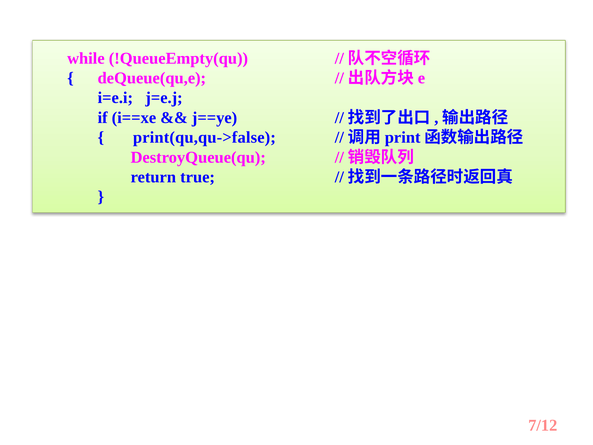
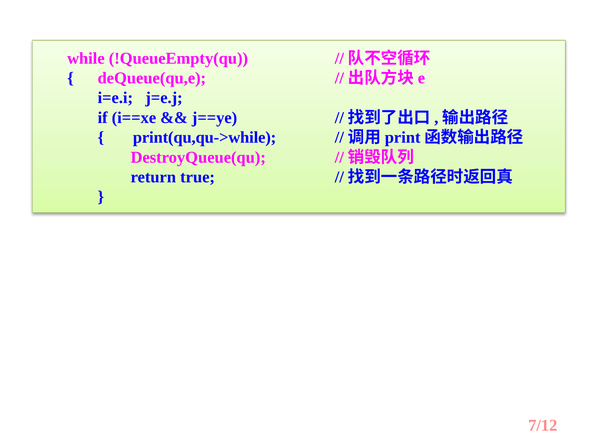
print(qu,qu->false: print(qu,qu->false -> print(qu,qu->while (205, 137)
